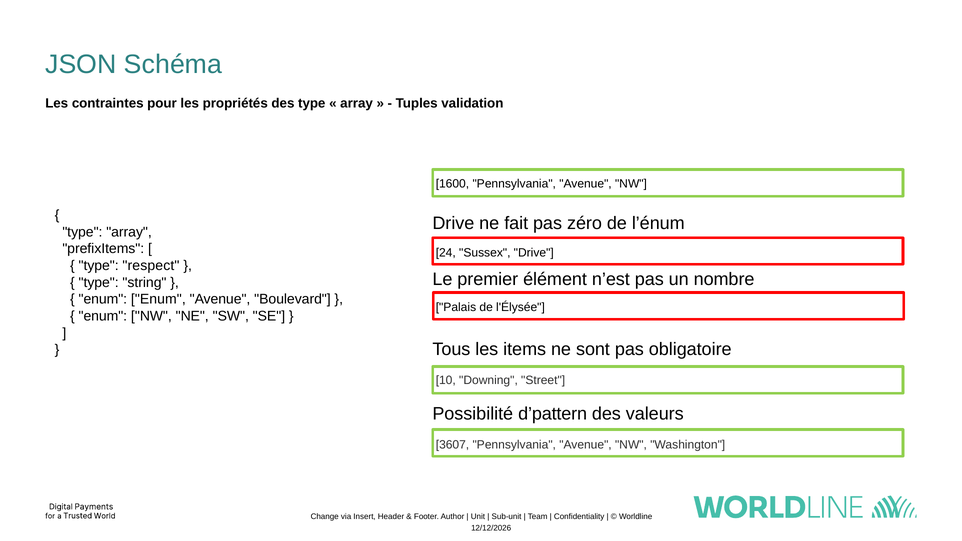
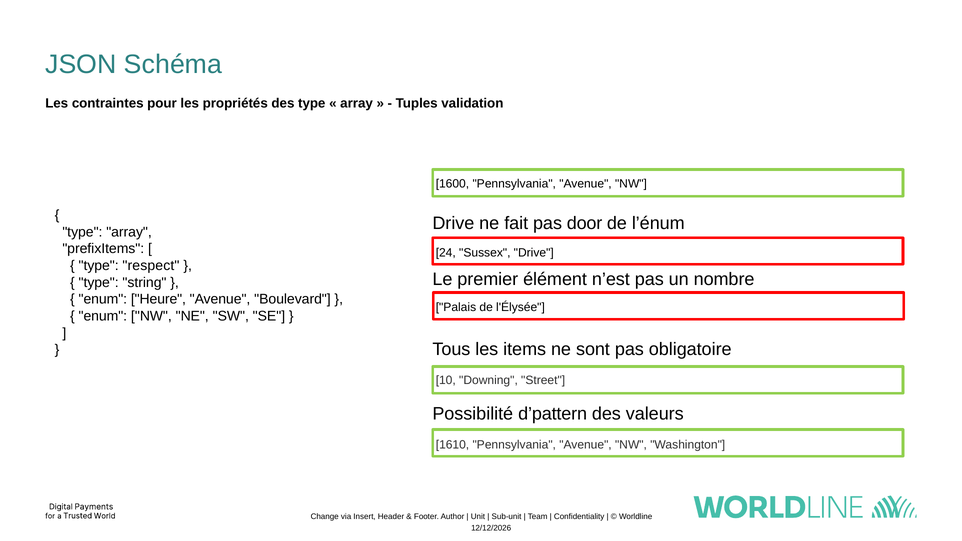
zéro: zéro -> door (585, 223)
enum Enum: Enum -> Heure (158, 299)
3607: 3607 -> 1610 (453, 445)
